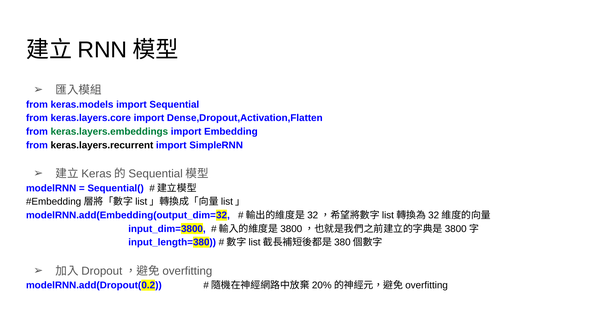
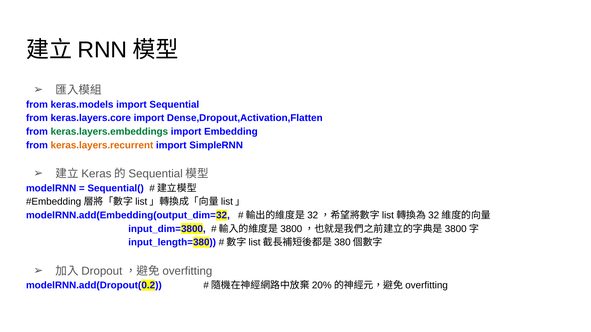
keras.layers.recurrent colour: black -> orange (102, 145)
